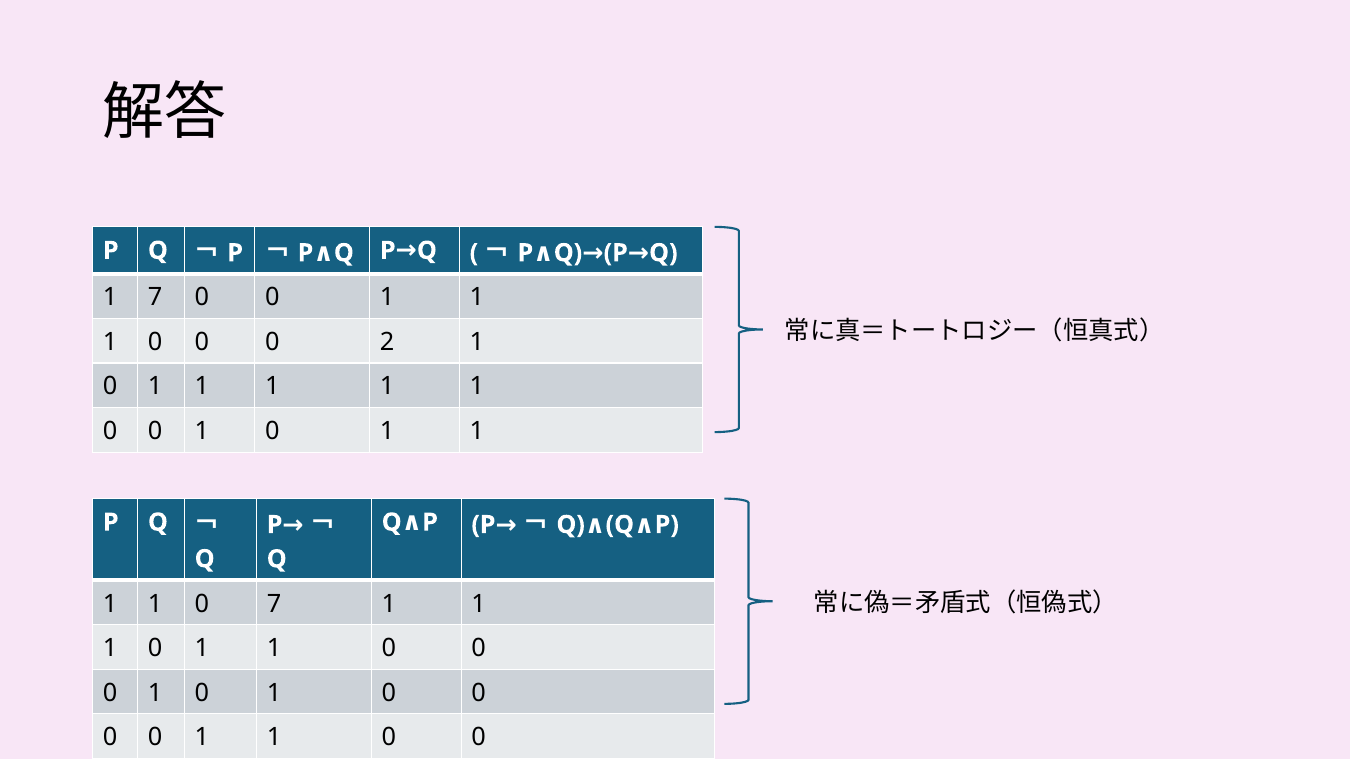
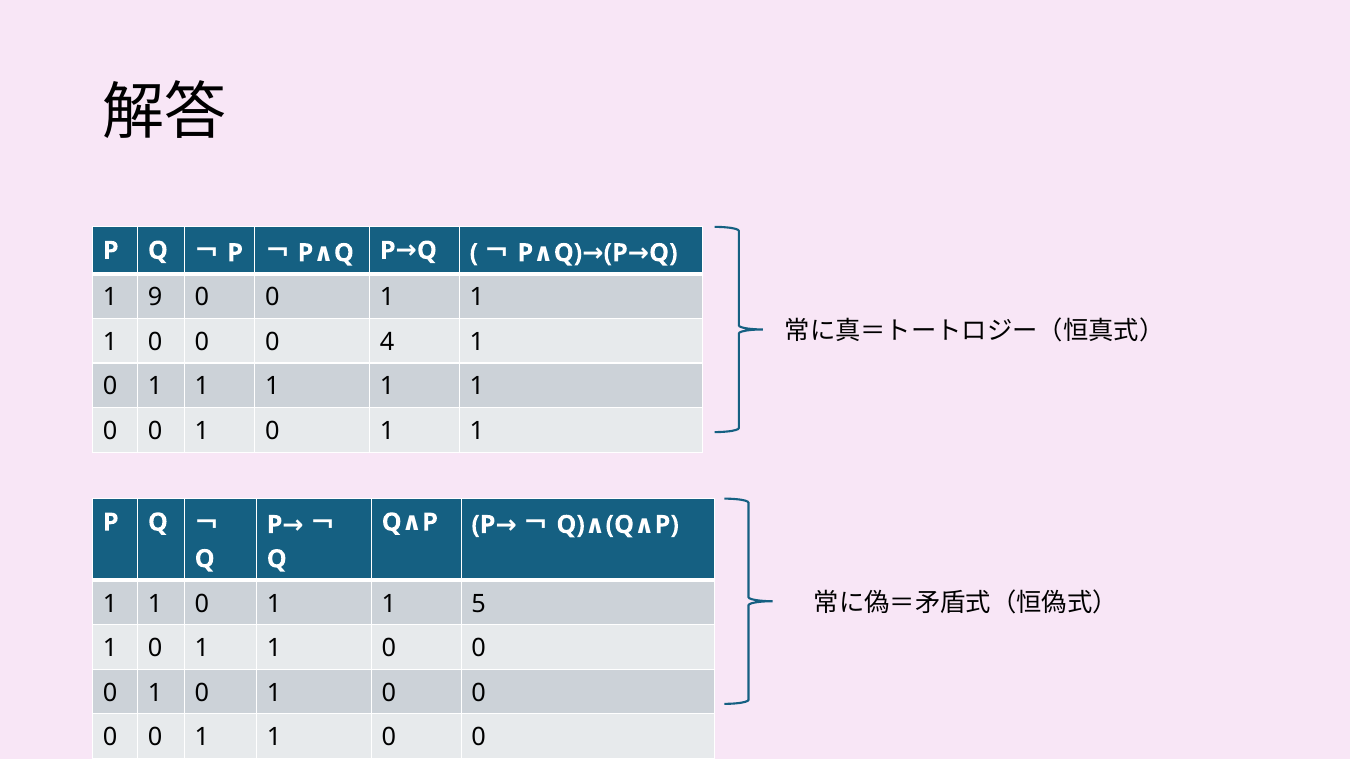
1 7: 7 -> 9 (155, 298)
2: 2 -> 4 (387, 342)
1 1 0 7: 7 -> 1 (274, 604)
1: 1 -> 5 (479, 604)
